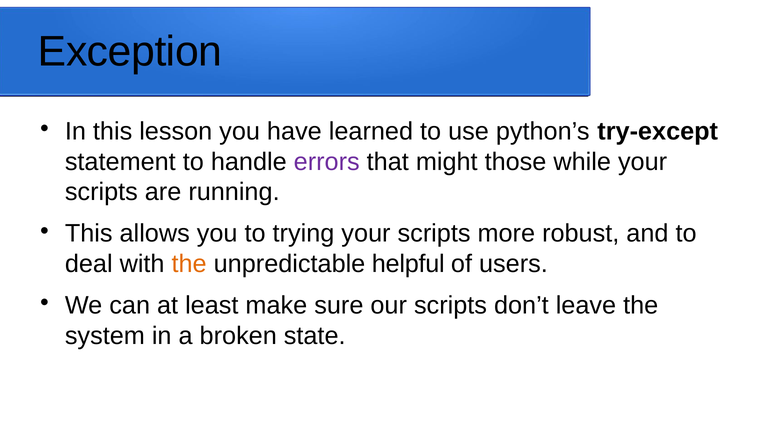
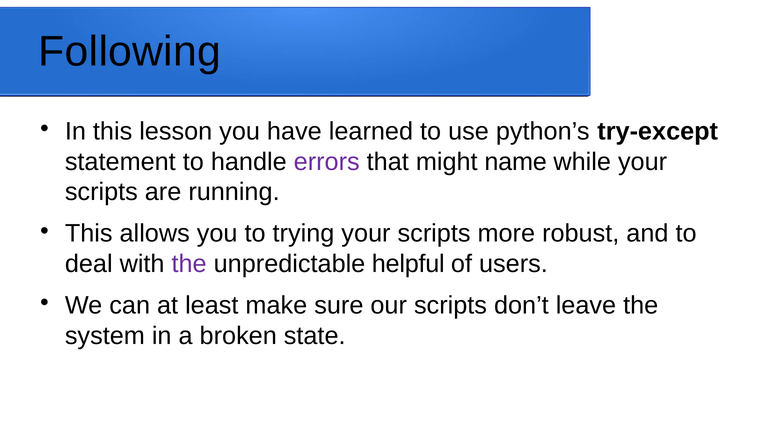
Exception: Exception -> Following (130, 52)
those: those -> name (516, 162)
the colour: orange -> purple (189, 264)
